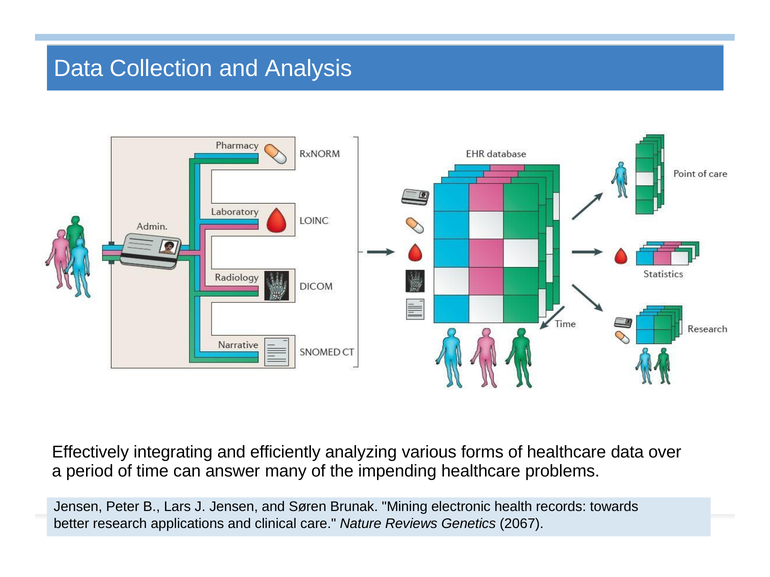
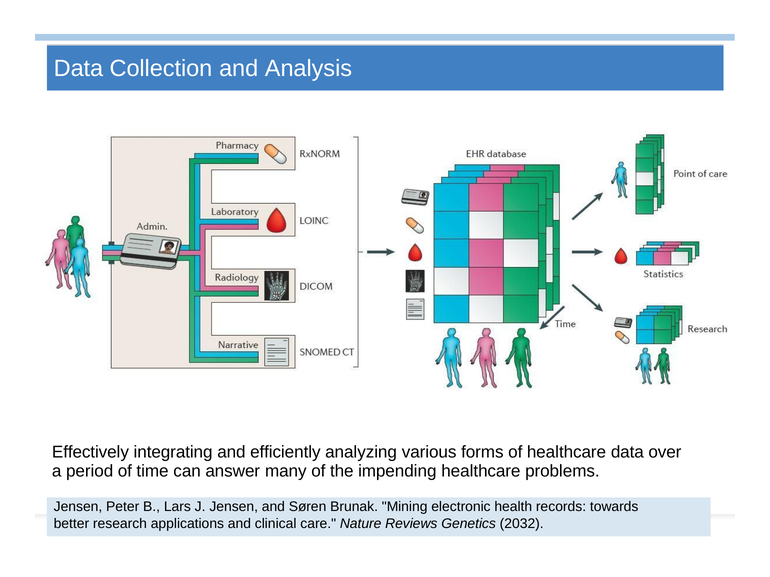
2067: 2067 -> 2032 (522, 524)
